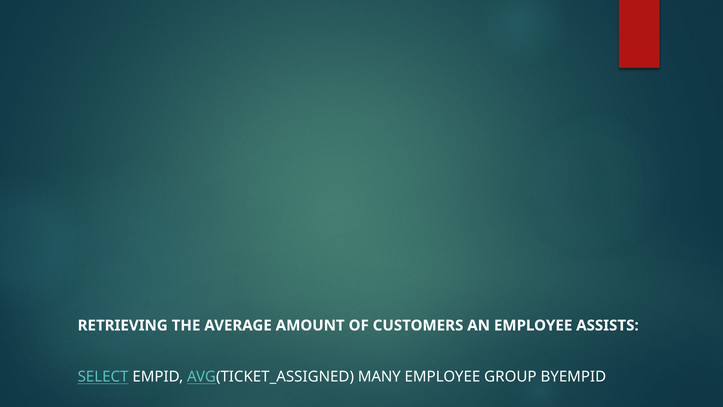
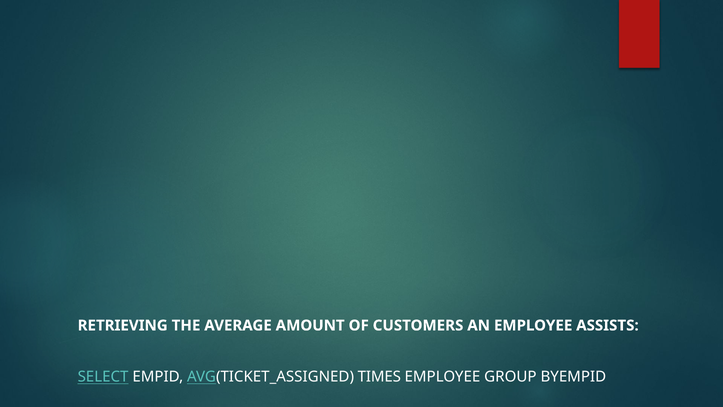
MANY: MANY -> TIMES (379, 377)
